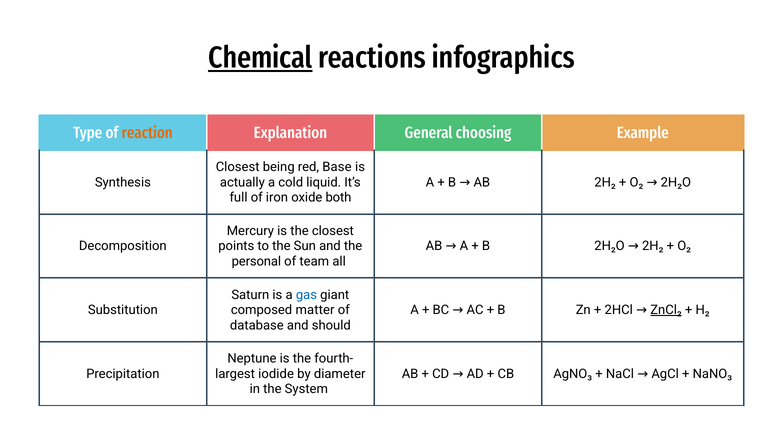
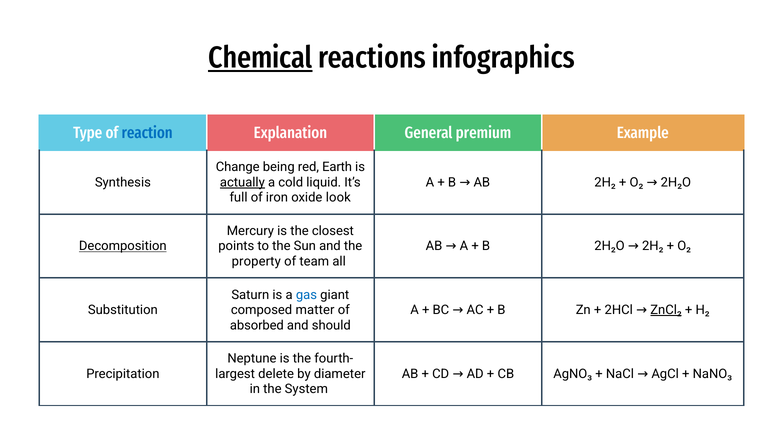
reaction colour: orange -> blue (147, 133)
choosing: choosing -> premium (483, 133)
Closest: Closest -> Change (238, 167)
Base: Base -> Earth (337, 167)
actually underline: none -> present (242, 183)
both: both -> look (338, 198)
Decomposition underline: none -> present (123, 246)
personal: personal -> property (256, 262)
database: database -> absorbed (257, 326)
iodide: iodide -> delete (276, 374)
